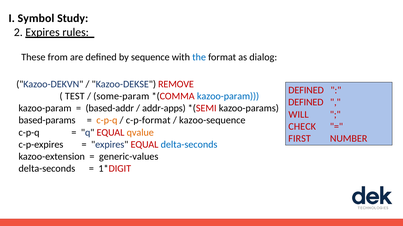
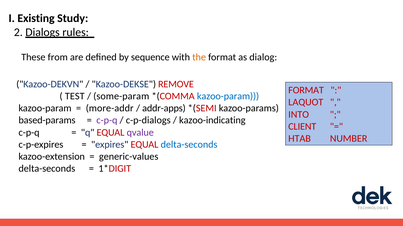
Symbol: Symbol -> Existing (36, 18)
2 Expires: Expires -> Dialogs (43, 32)
the colour: blue -> orange (199, 57)
DEFINED: DEFINED -> FORMAT (306, 91)
DEFINED: DEFINED -> LAQUOT (306, 103)
based-addr: based-addr -> more-addr (110, 109)
WILL: WILL -> INTO (299, 115)
c-p-q colour: orange -> purple (107, 121)
c-p-format: c-p-format -> c-p-dialogs (148, 121)
kazoo-sequence: kazoo-sequence -> kazoo-indicating (212, 121)
CHECK: CHECK -> CLIENT (302, 127)
qvalue colour: orange -> purple (140, 133)
FIRST: FIRST -> HTAB (300, 139)
